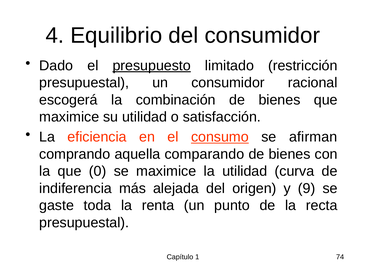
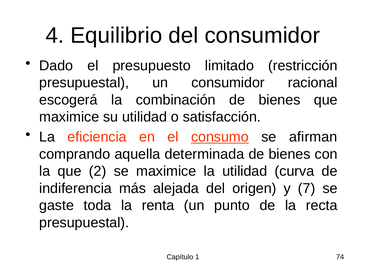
presupuesto underline: present -> none (152, 66)
comparando: comparando -> determinada (204, 154)
0: 0 -> 2 (98, 171)
9: 9 -> 7 (307, 188)
